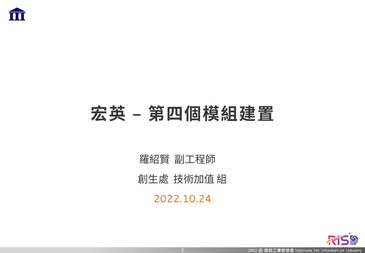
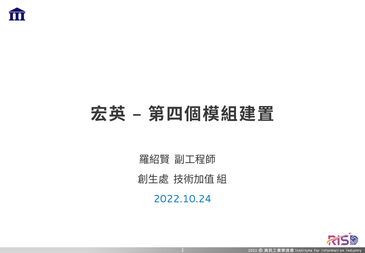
2022.10.24 colour: orange -> blue (182, 199)
